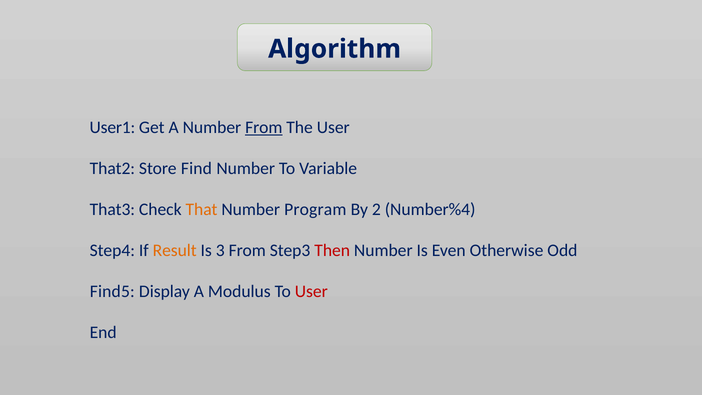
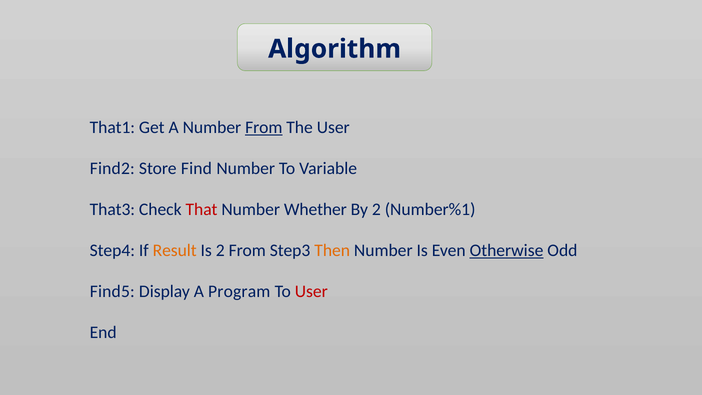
User1: User1 -> That1 (112, 127)
That2: That2 -> Find2 (112, 168)
That colour: orange -> red (202, 209)
Program: Program -> Whether (315, 209)
Number%4: Number%4 -> Number%1 (430, 209)
Is 3: 3 -> 2 (220, 250)
Then colour: red -> orange (332, 250)
Otherwise underline: none -> present (507, 250)
Modulus: Modulus -> Program (239, 291)
